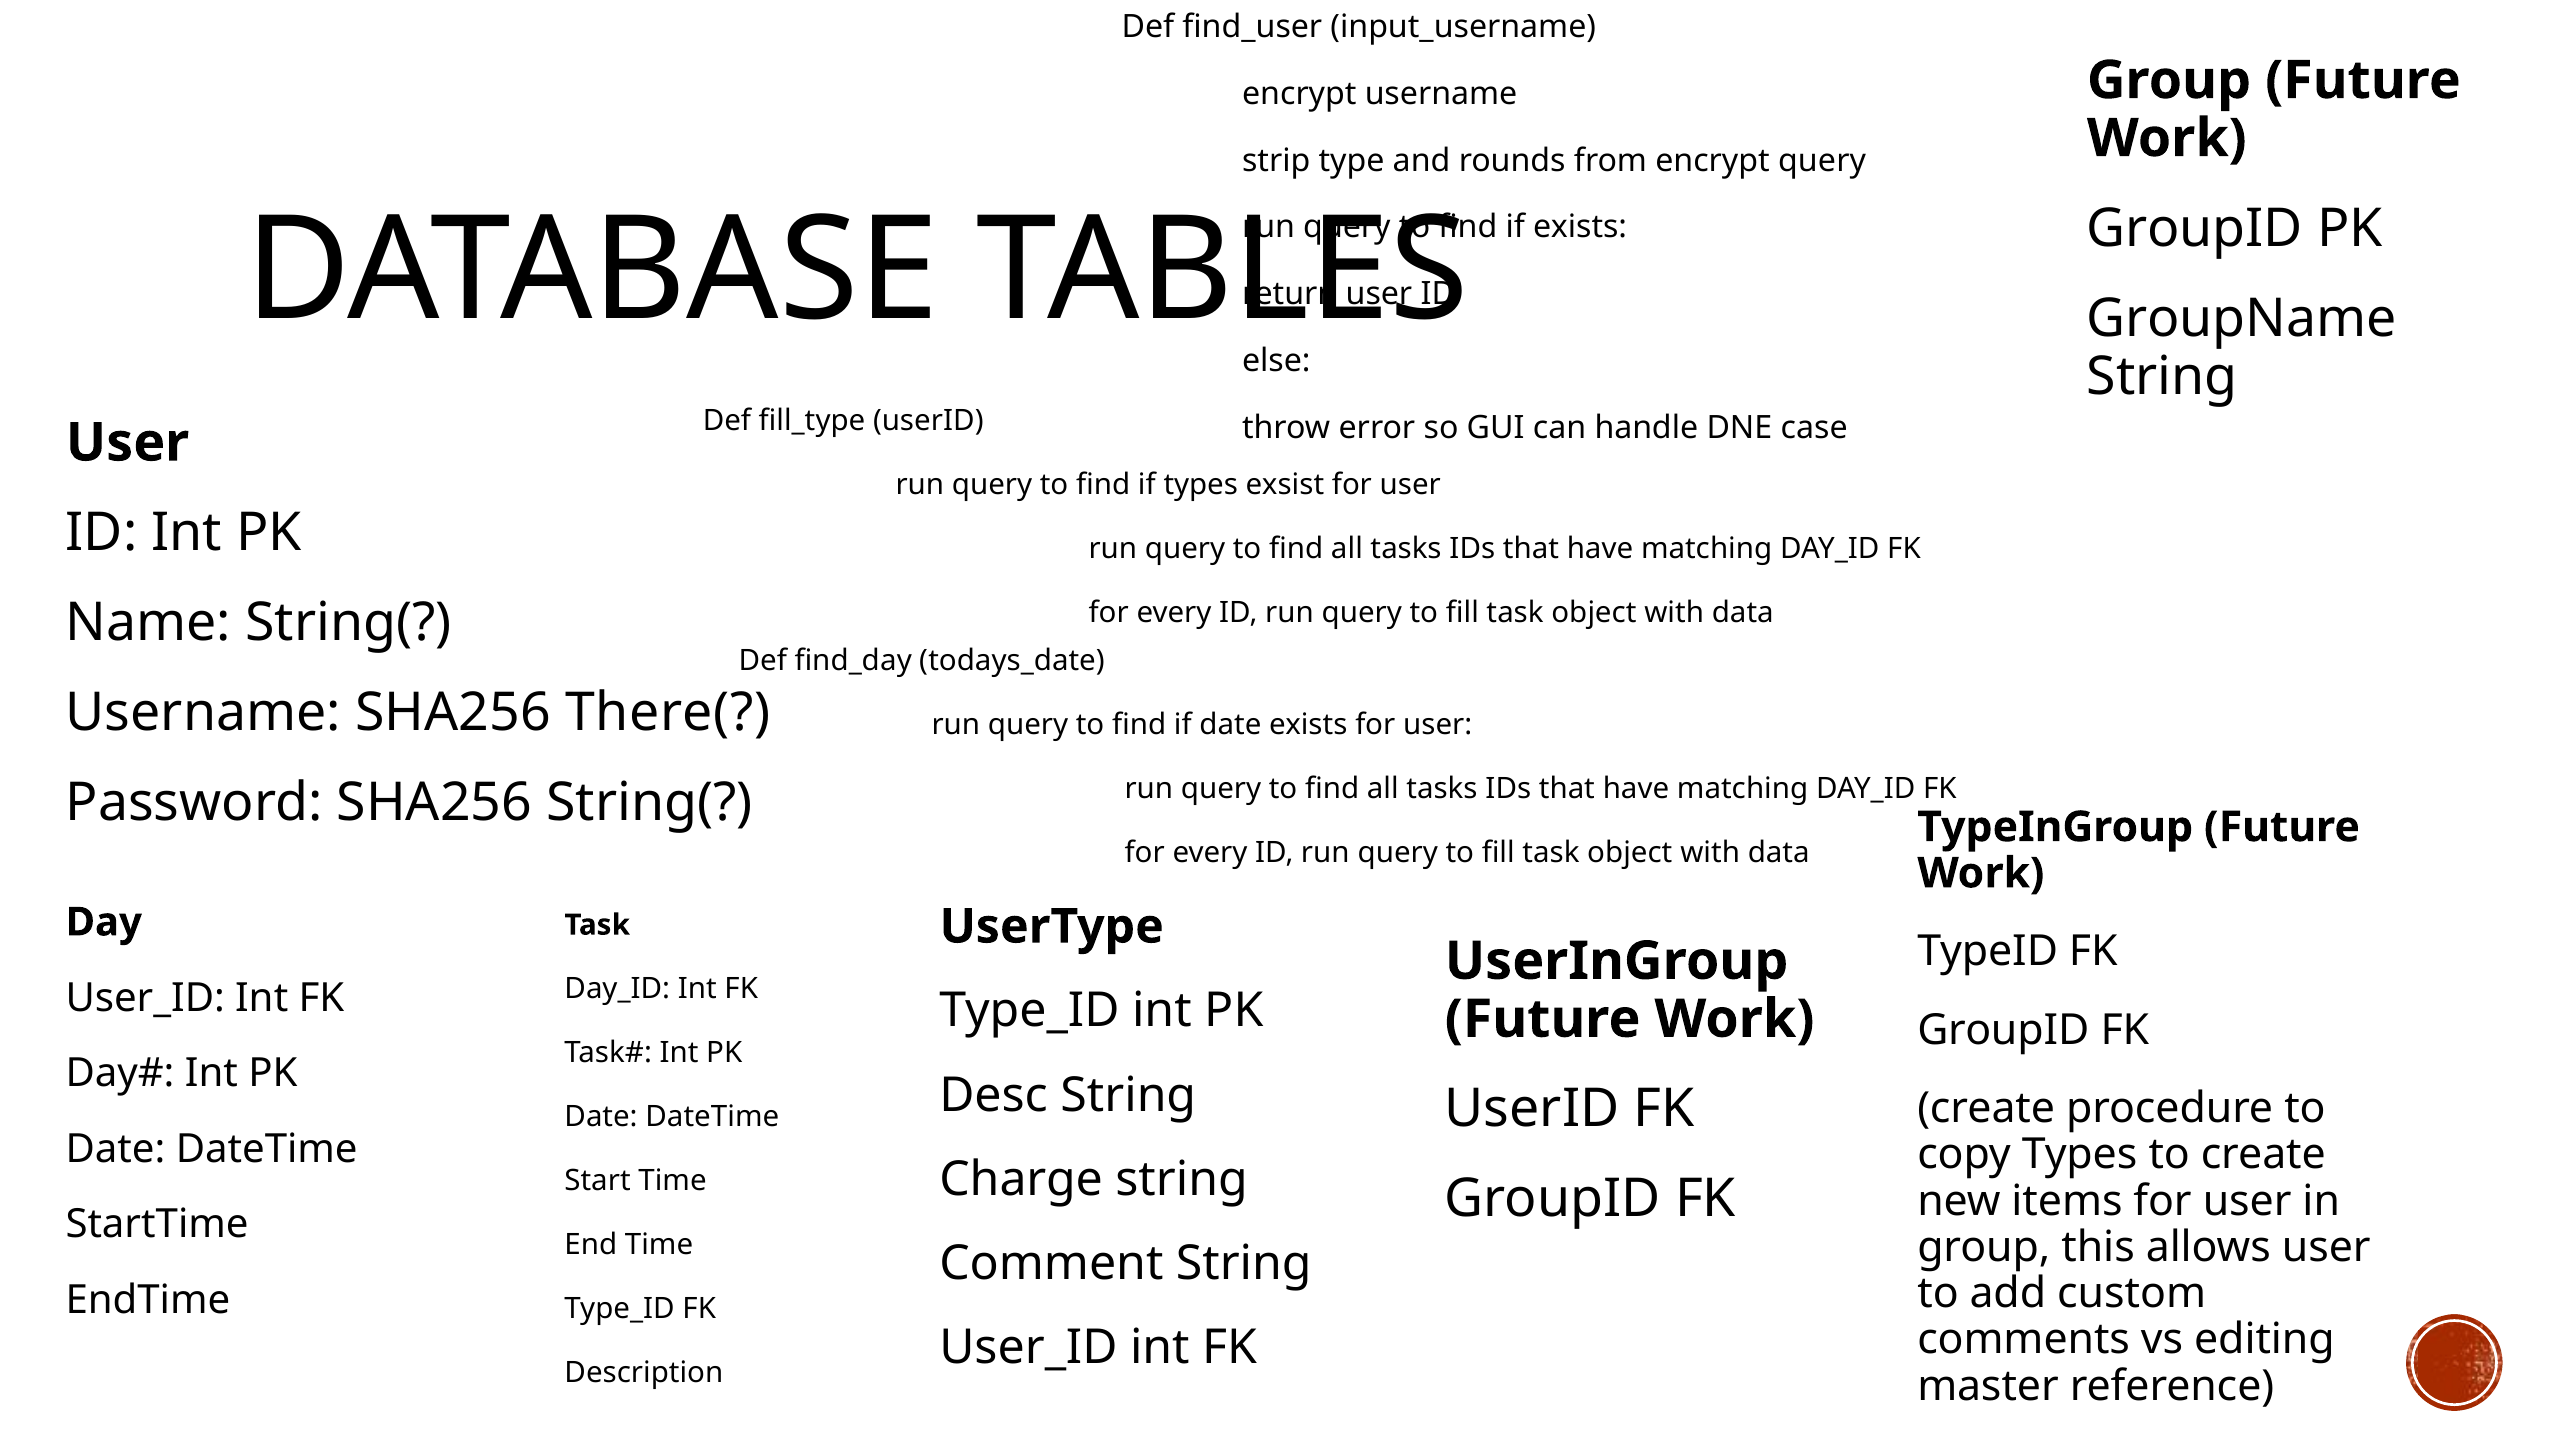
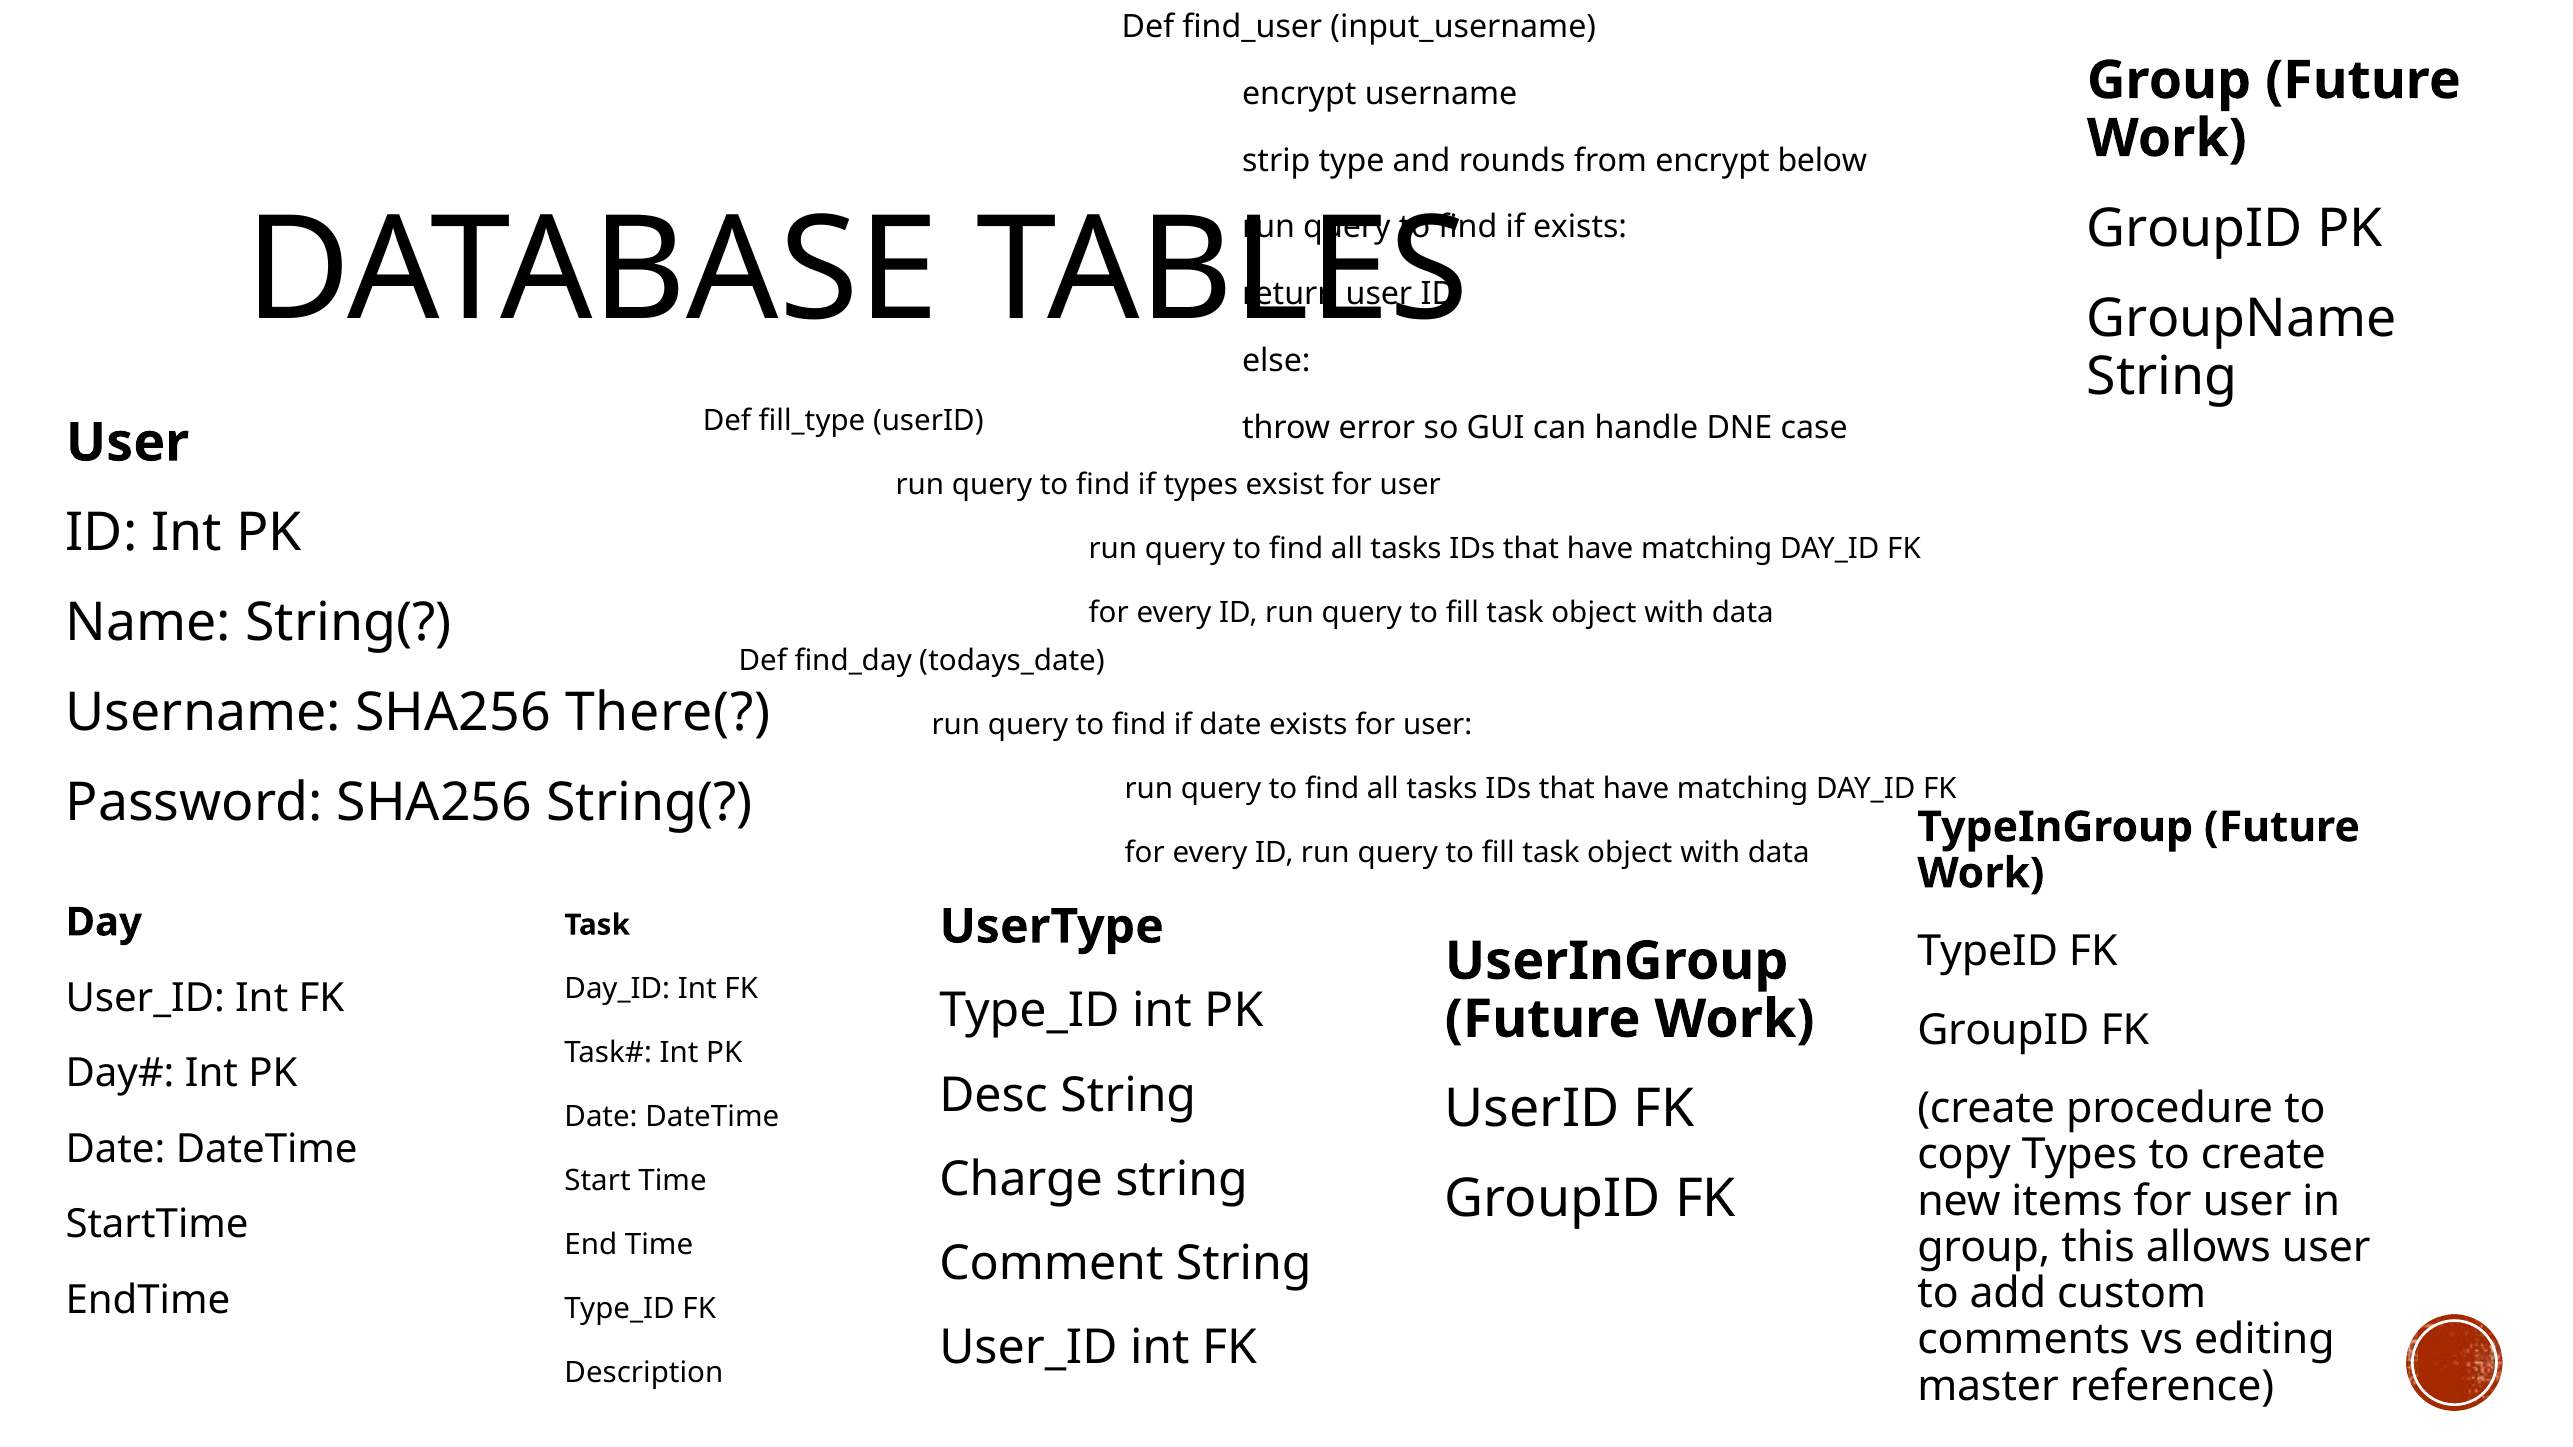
encrypt query: query -> below (1822, 160)
